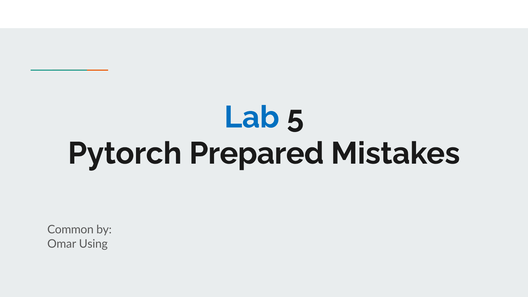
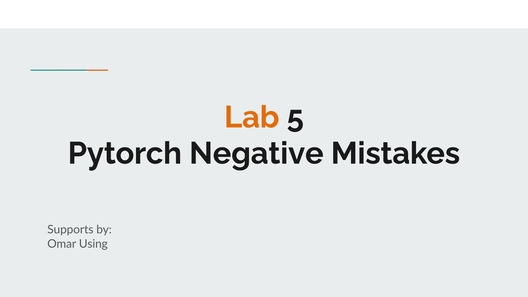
Lab colour: blue -> orange (252, 117)
Prepared: Prepared -> Negative (256, 153)
Common: Common -> Supports (70, 230)
